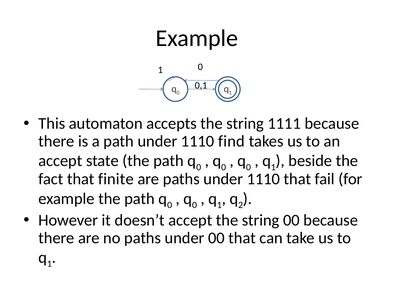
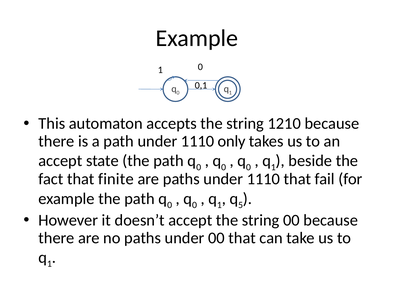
1111: 1111 -> 1210 (284, 124)
find: find -> only (232, 141)
2: 2 -> 5 (241, 205)
